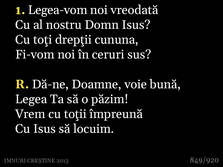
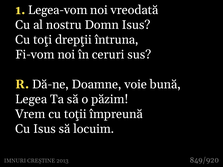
cununa: cununa -> întruna (117, 40)
